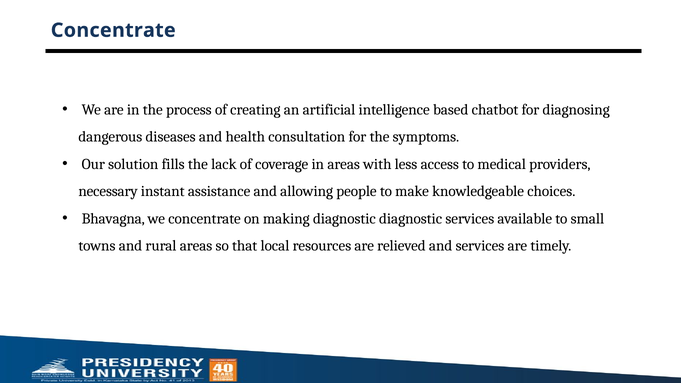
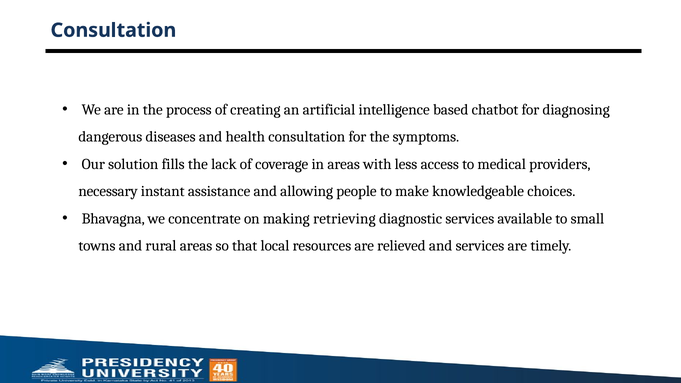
Concentrate: Concentrate -> Consultation (113, 30)
making diagnostic: diagnostic -> retrieving (344, 219)
